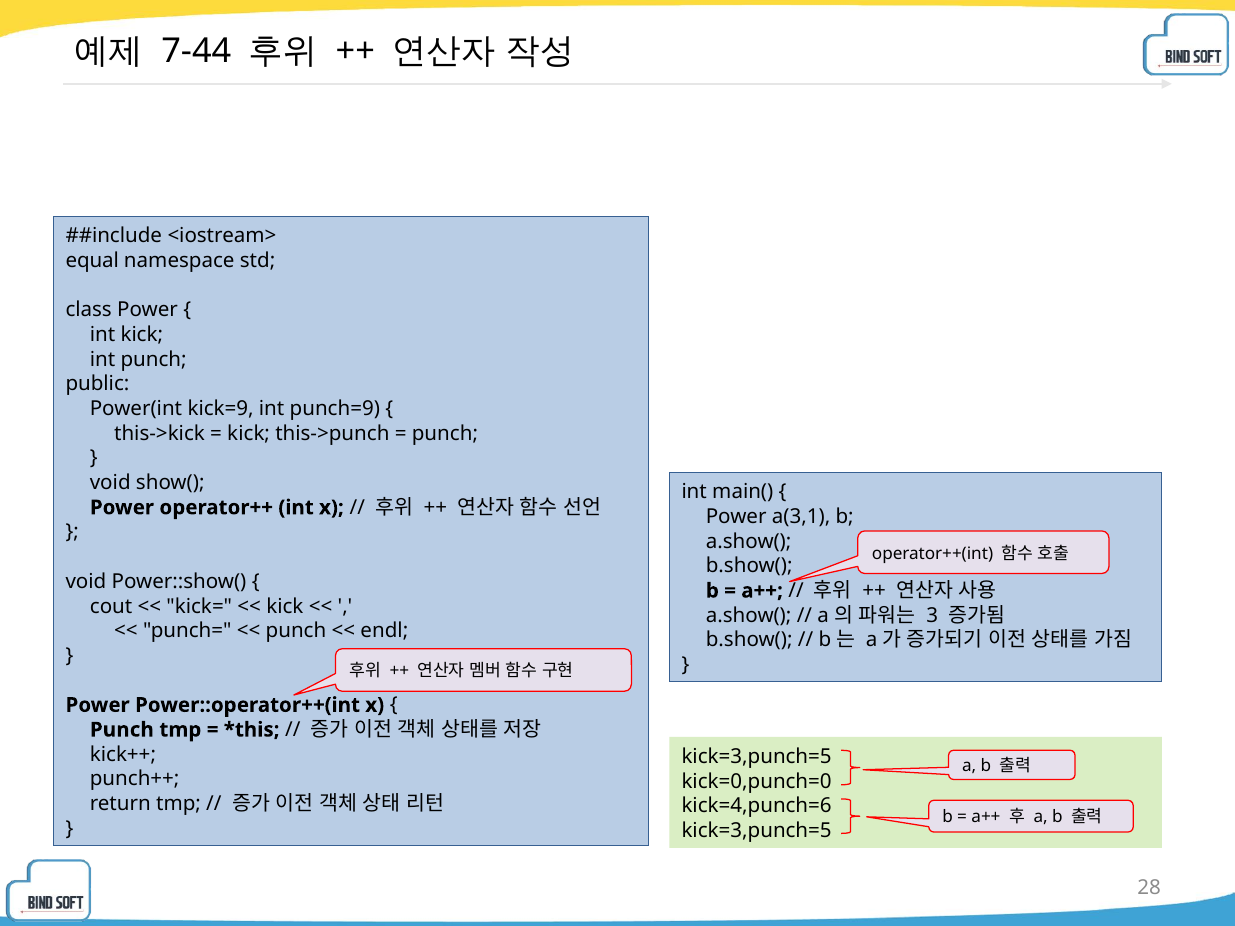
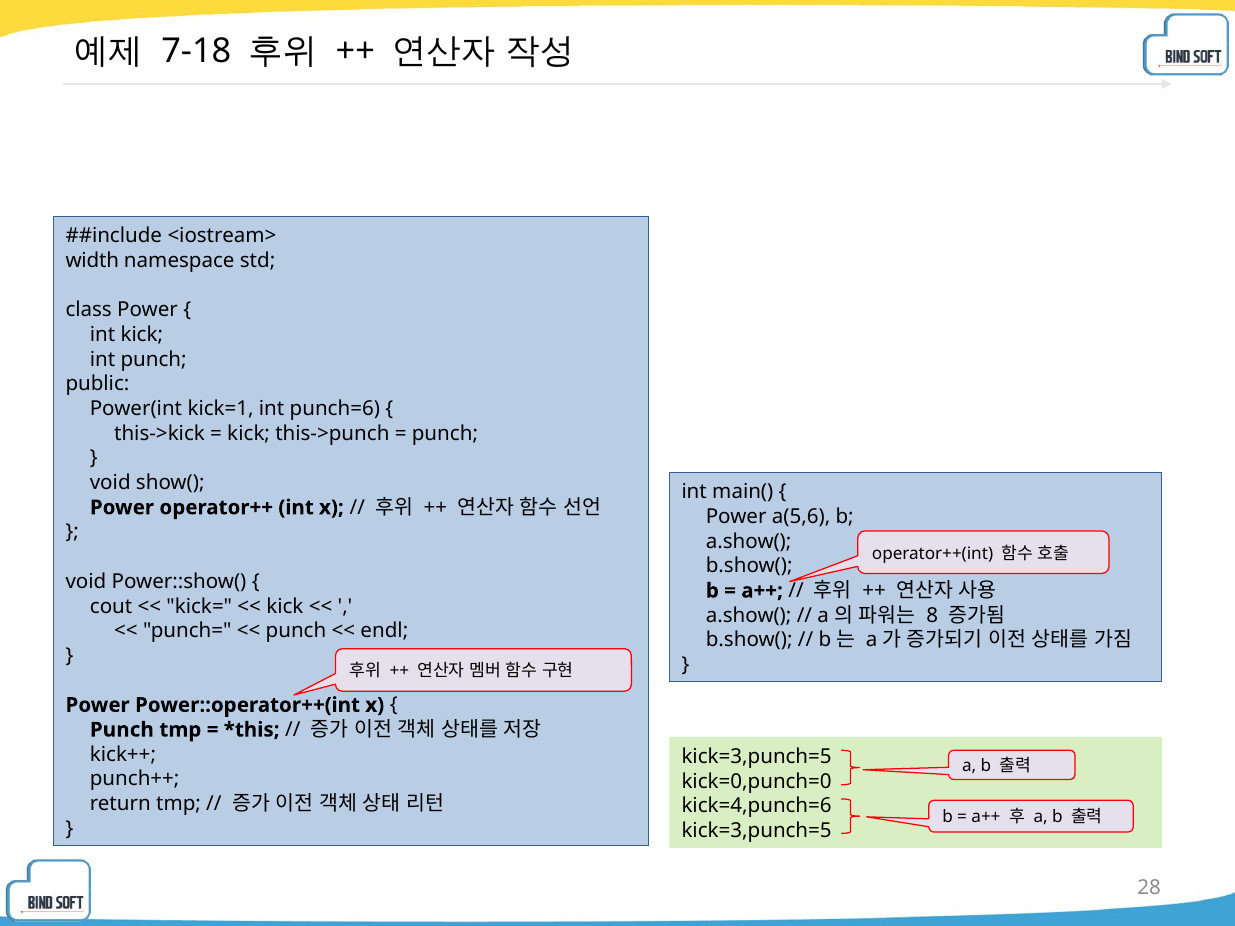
7-44: 7-44 -> 7-18 (196, 51)
equal: equal -> width (92, 261)
kick=9: kick=9 -> kick=1 (221, 409)
punch=9: punch=9 -> punch=6 (335, 409)
a(3,1: a(3,1 -> a(5,6 (801, 517)
3: 3 -> 8 (932, 616)
